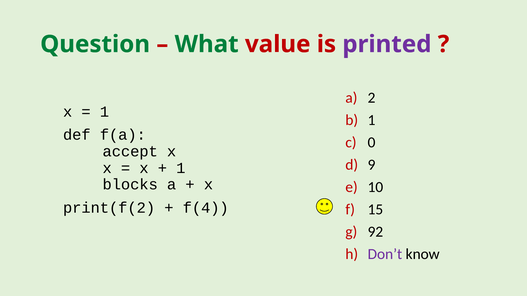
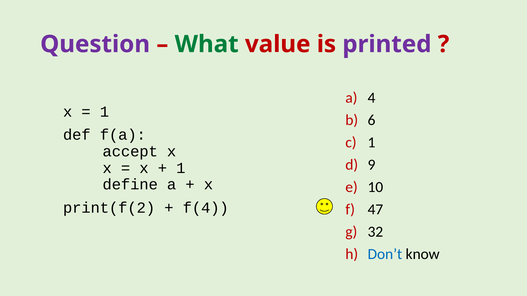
Question colour: green -> purple (95, 44)
2: 2 -> 4 (372, 98)
1: 1 -> 6 (372, 120)
0: 0 -> 1 (372, 143)
blocks: blocks -> define (130, 185)
15: 15 -> 47 (375, 210)
92: 92 -> 32 (375, 232)
Don’t colour: purple -> blue (385, 255)
